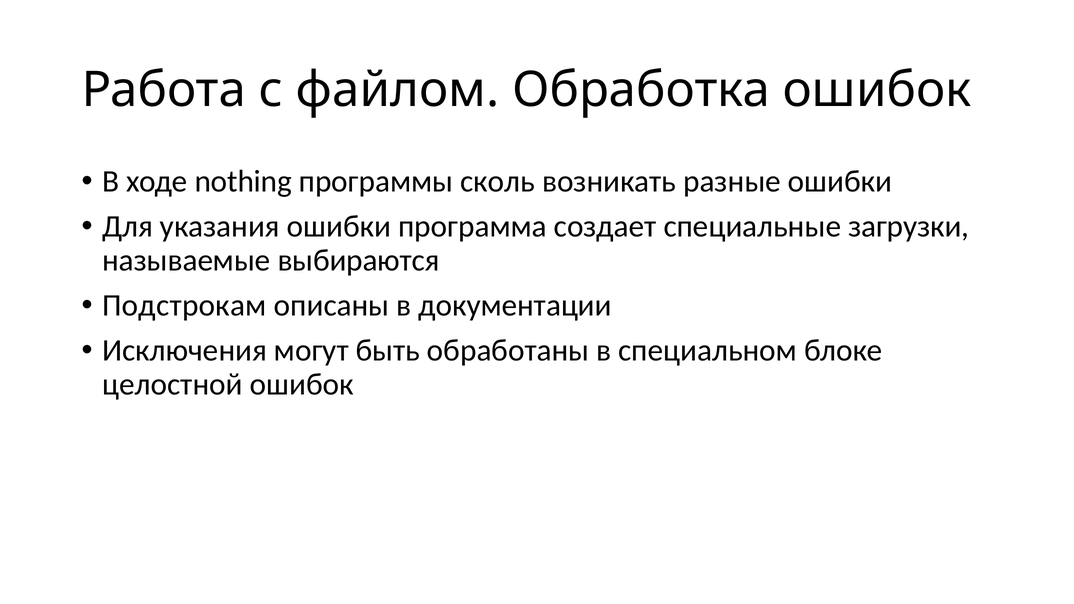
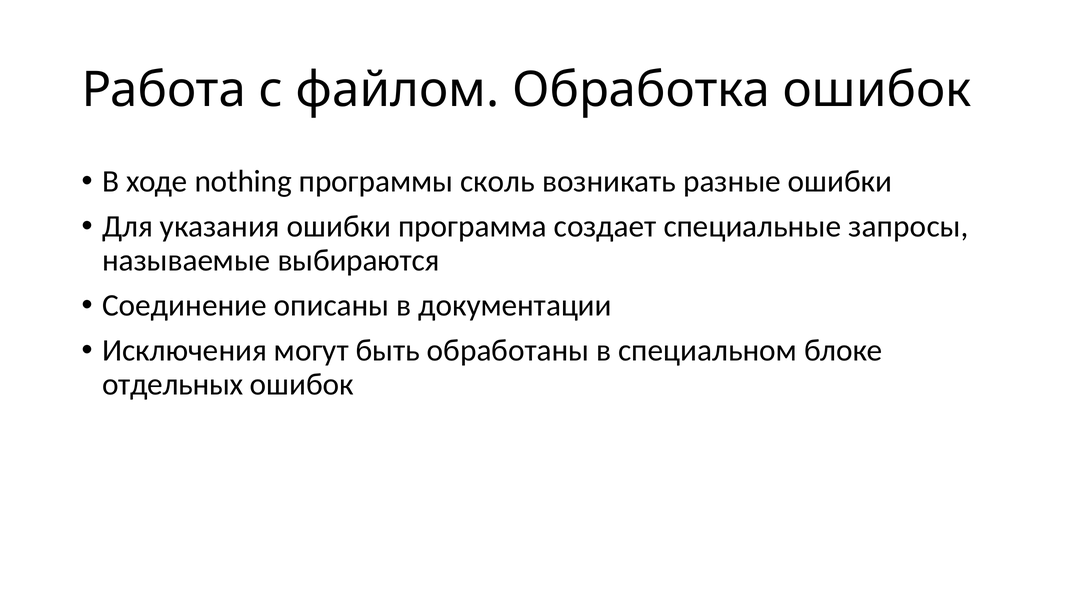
загрузки: загрузки -> запросы (909, 227)
Подстрокам: Подстрокам -> Соединение (184, 305)
целостной: целостной -> отдельных (173, 384)
